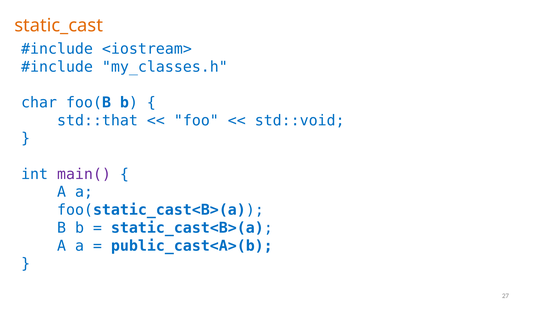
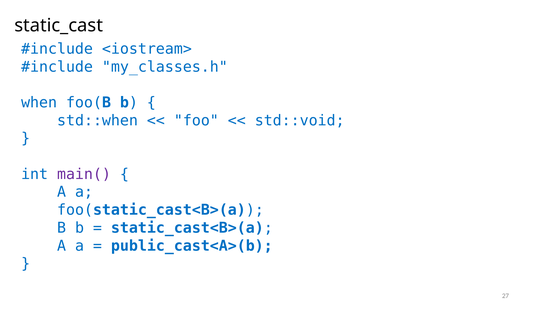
static_cast colour: orange -> black (59, 25)
char: char -> when (39, 103)
std::that: std::that -> std::when (97, 120)
